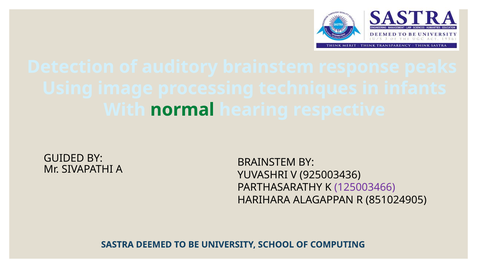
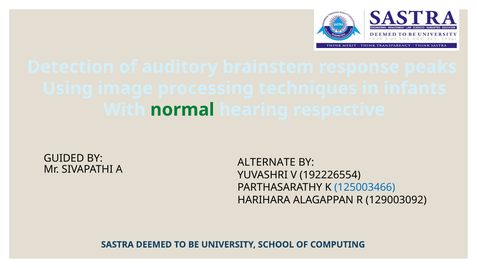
BRAINSTEM: BRAINSTEM -> ALTERNATE (267, 163)
925003436: 925003436 -> 192226554 (330, 175)
125003466 colour: purple -> blue (365, 188)
851024905: 851024905 -> 129003092 (396, 200)
